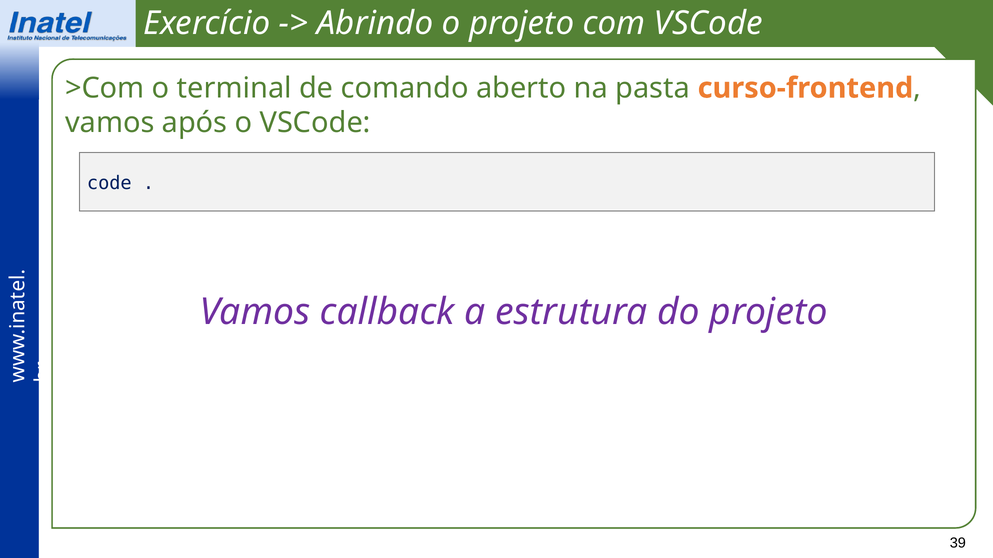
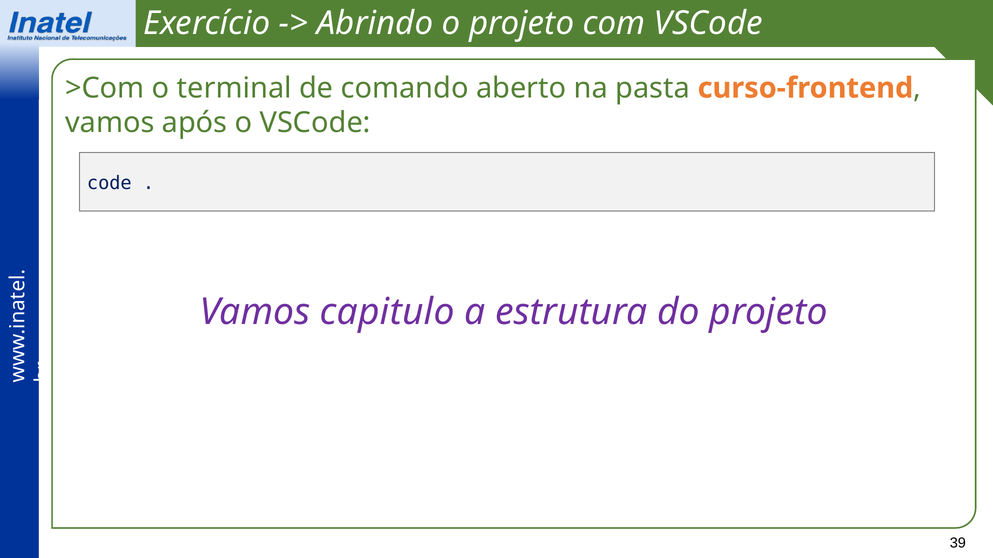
callback: callback -> capitulo (387, 312)
